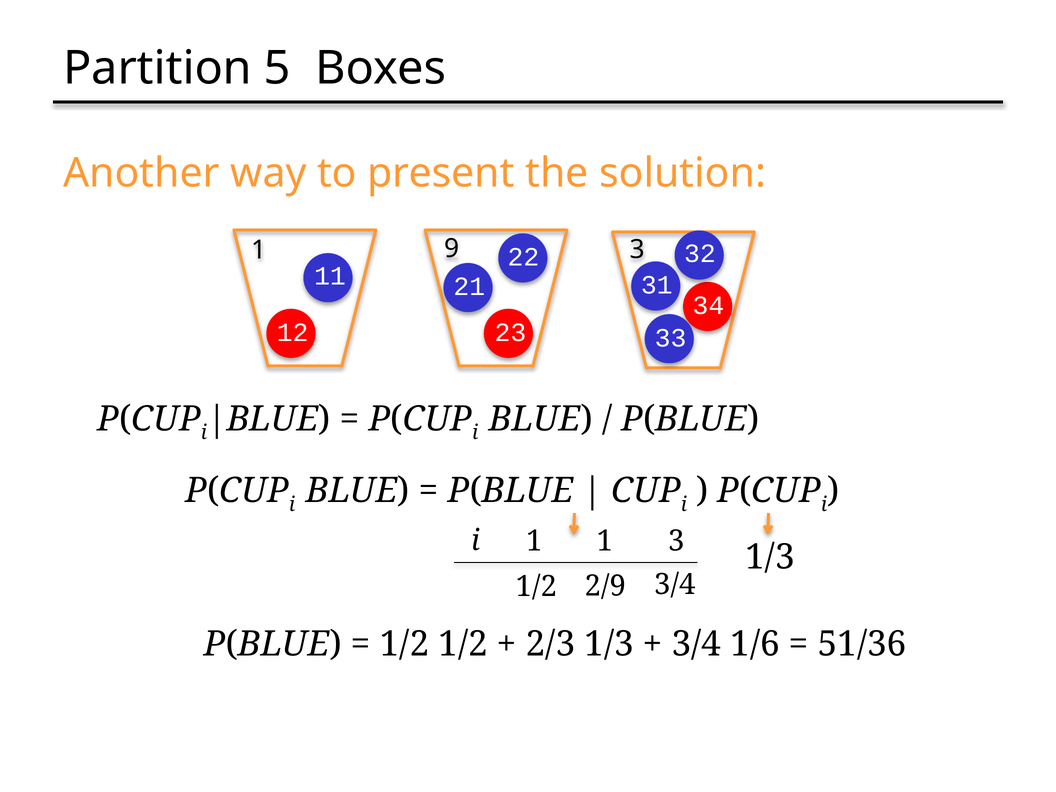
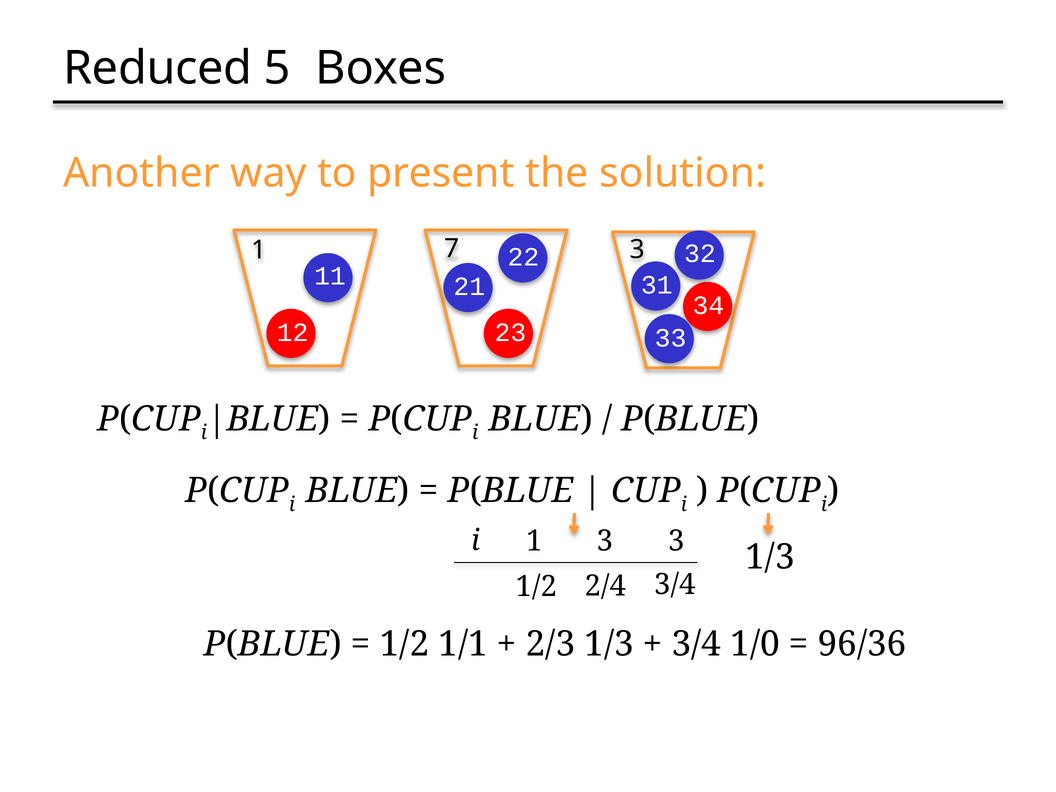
Partition: Partition -> Reduced (158, 68)
9: 9 -> 7 (452, 249)
1 1: 1 -> 3 (605, 541)
2/9: 2/9 -> 2/4 (606, 586)
1/2 1/2: 1/2 -> 1/1 (463, 644)
1/6: 1/6 -> 1/0 (755, 644)
51/36: 51/36 -> 96/36 (862, 644)
